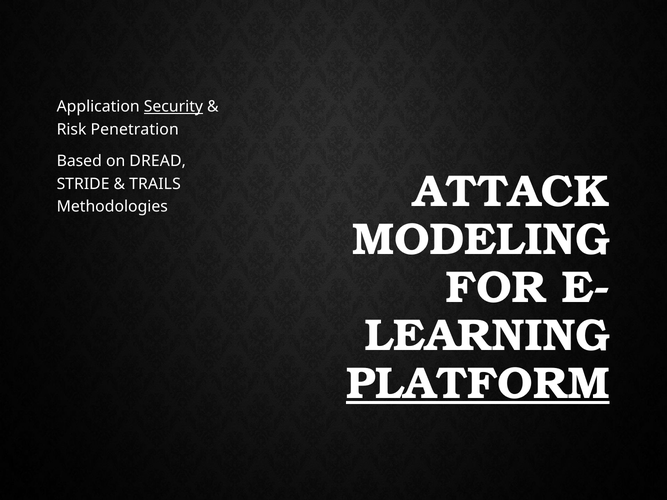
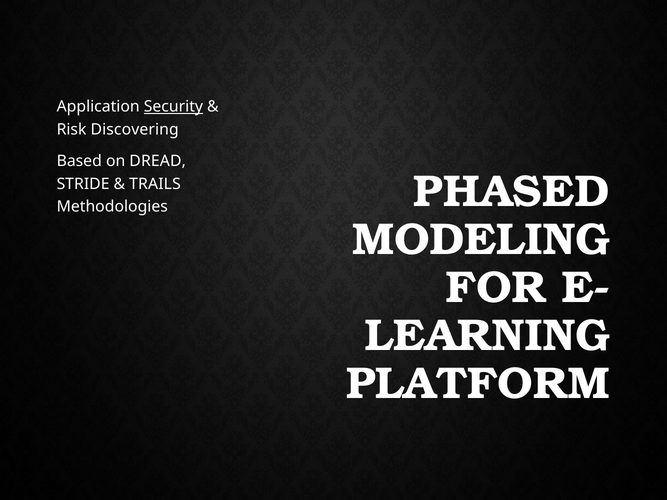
Penetration: Penetration -> Discovering (135, 129)
ATTACK: ATTACK -> PHASED (511, 192)
PLATFORM underline: present -> none (478, 384)
